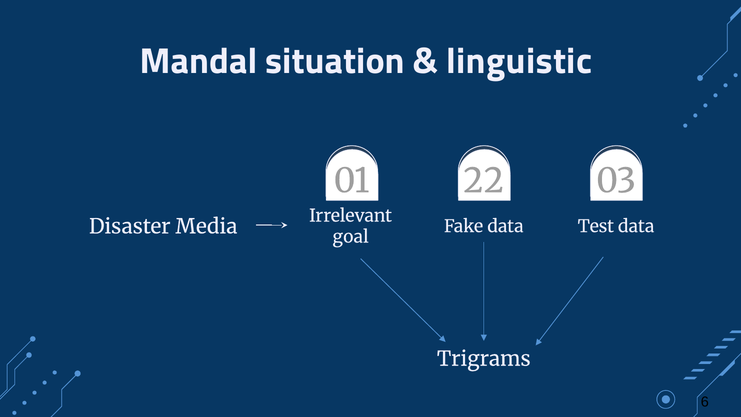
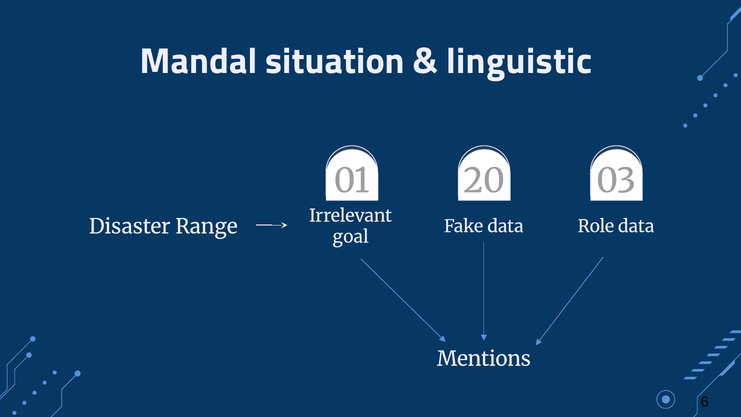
22: 22 -> 20 (484, 181)
Media: Media -> Range (207, 227)
Test: Test -> Role (596, 226)
Trigrams: Trigrams -> Mentions (484, 359)
